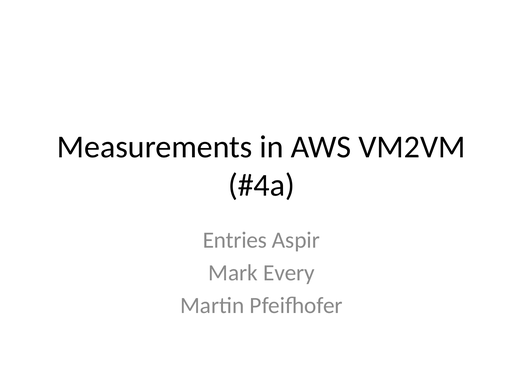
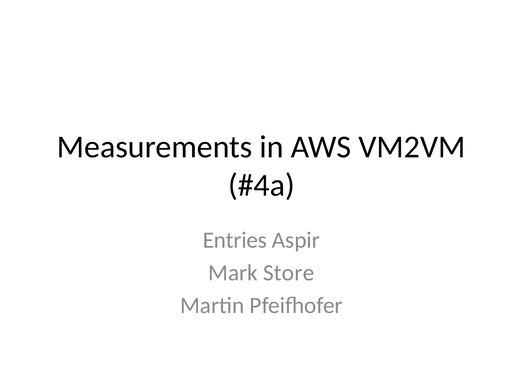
Every: Every -> Store (289, 273)
